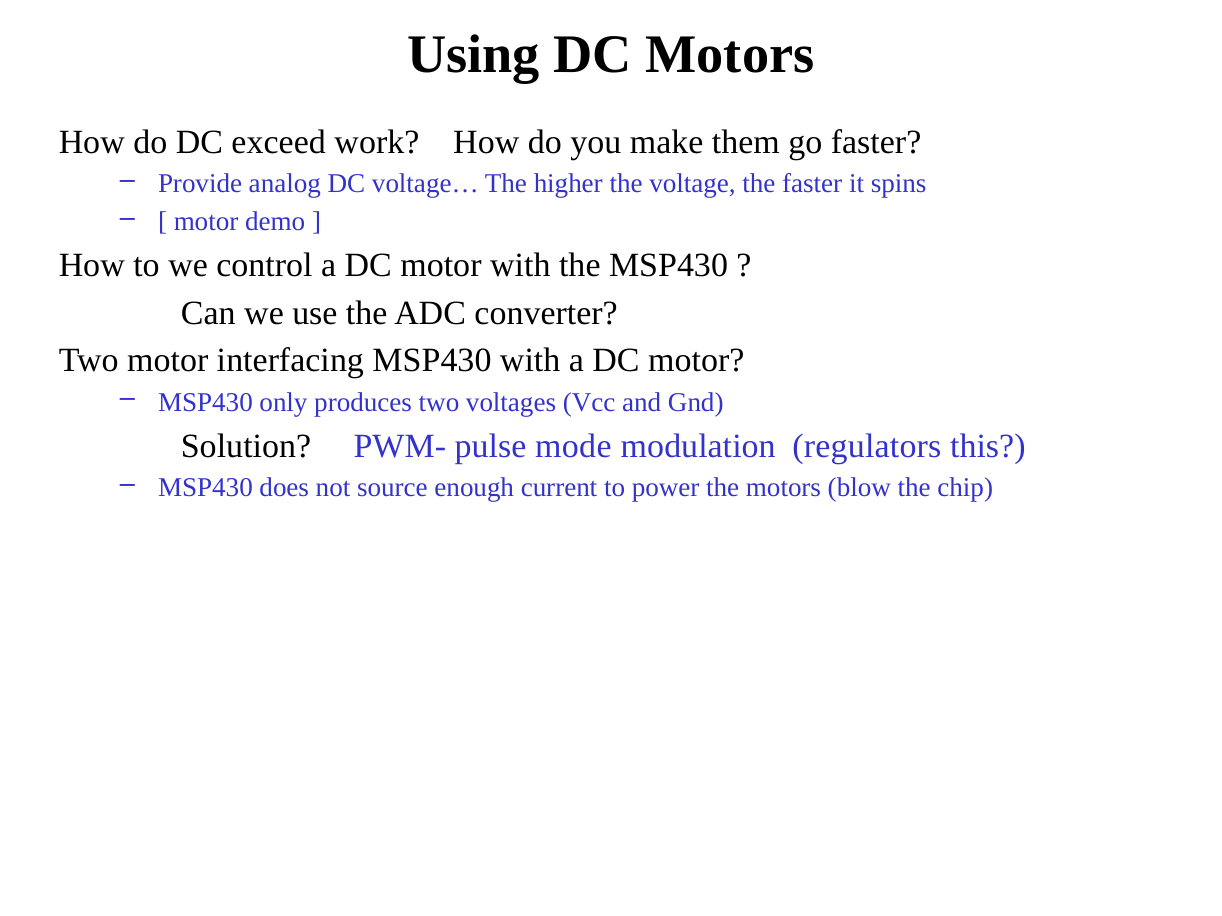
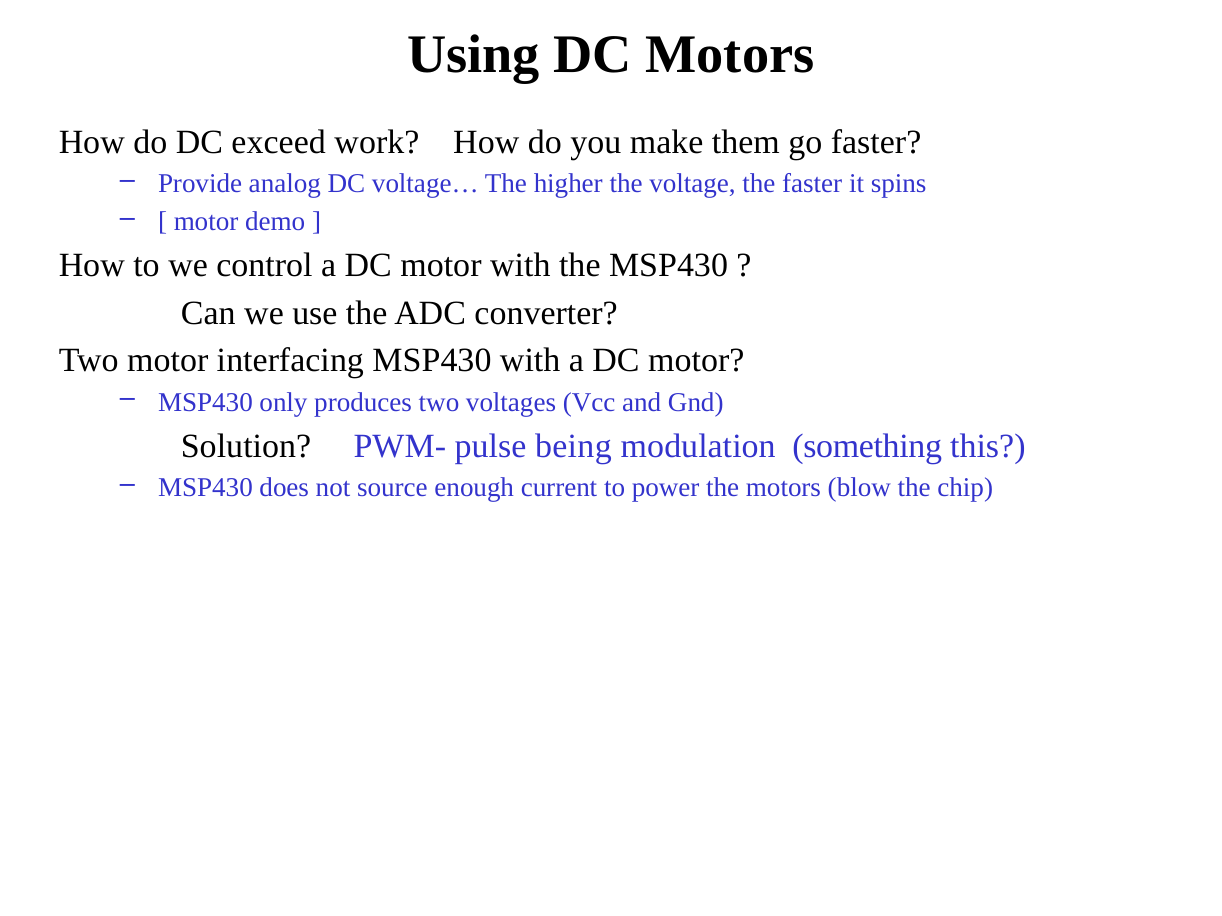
mode: mode -> being (573, 446)
regulators: regulators -> something (867, 446)
